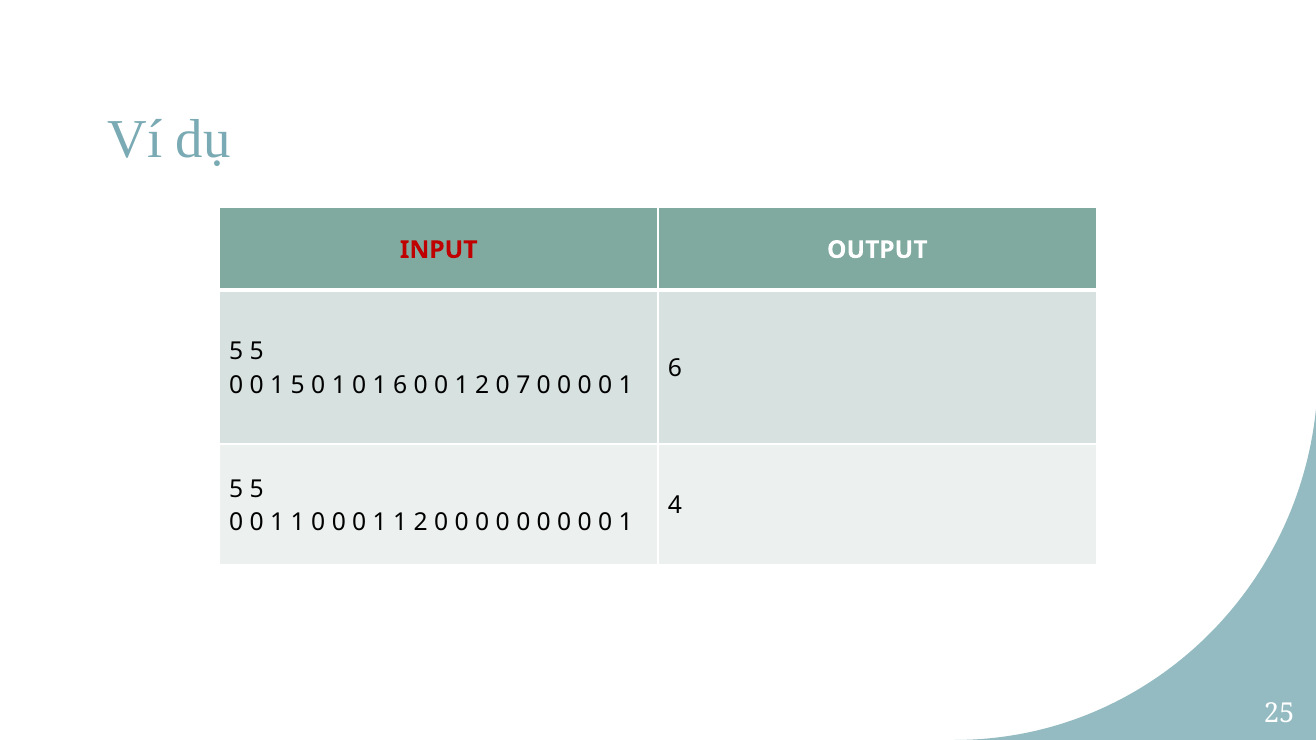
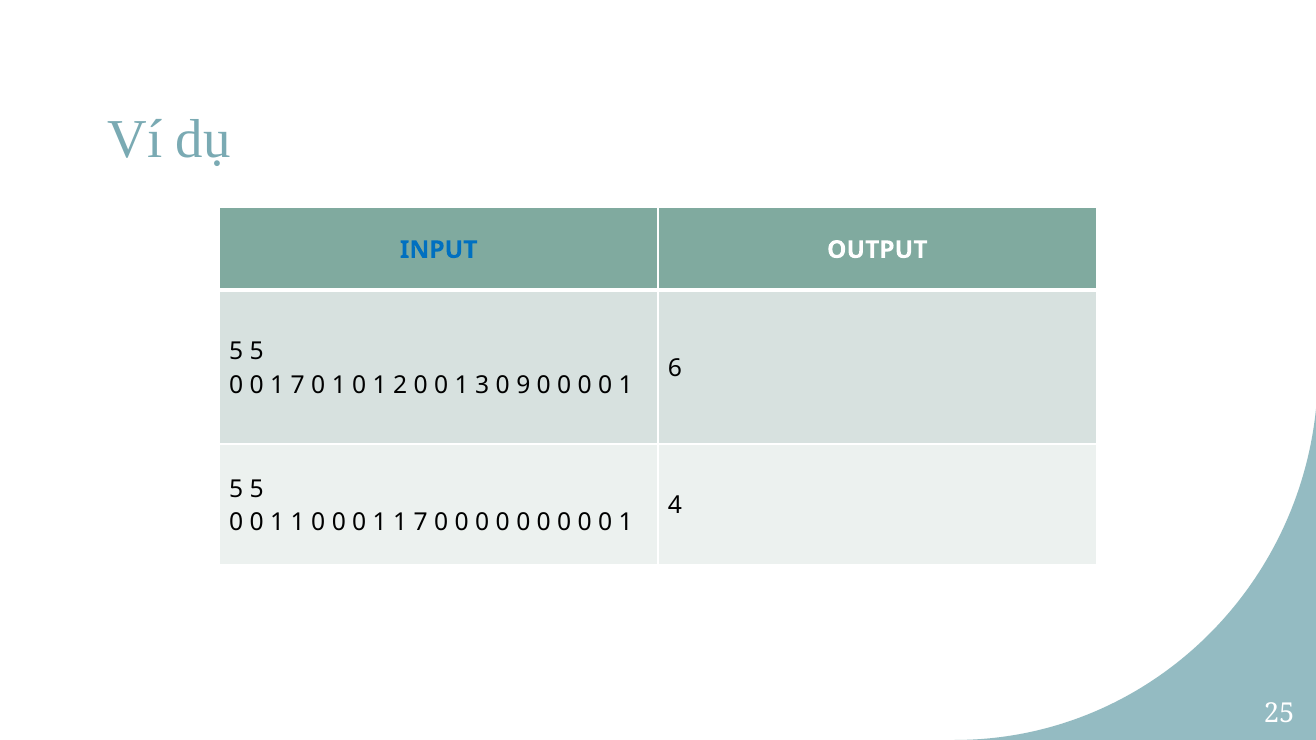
INPUT colour: red -> blue (439, 250)
0 1 5: 5 -> 7 (298, 385)
1 0 1 6: 6 -> 2 (400, 385)
0 1 2: 2 -> 3 (482, 385)
7: 7 -> 9 (523, 385)
1 1 2: 2 -> 7 (421, 523)
